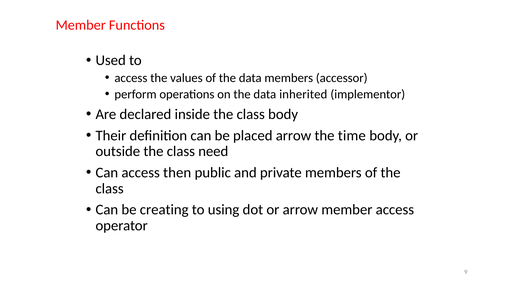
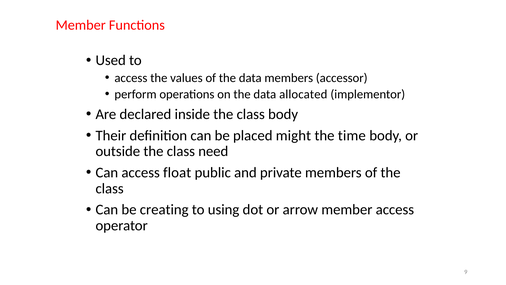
inherited: inherited -> allocated (303, 94)
placed arrow: arrow -> might (293, 135)
then: then -> float (177, 172)
